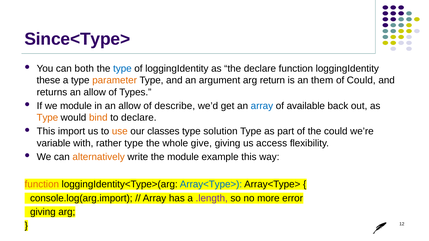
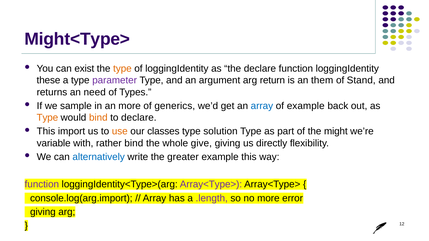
Since<Type>: Since<Type> -> Might<Type> (77, 39)
both: both -> exist (84, 69)
type colour: blue -> orange (122, 69)
parameter colour: orange -> purple (115, 80)
of Could: Could -> Stand (361, 80)
returns an allow: allow -> need (95, 92)
we module: module -> sample (76, 106)
in an allow: allow -> more (130, 106)
describe: describe -> generics (175, 106)
of available: available -> example (306, 106)
the could: could -> might (336, 132)
rather type: type -> bind (134, 143)
access: access -> directly (272, 143)
alternatively colour: orange -> blue (99, 157)
the module: module -> greater (183, 157)
function colour: orange -> purple (42, 185)
Array<Type> colour: blue -> purple (211, 185)
